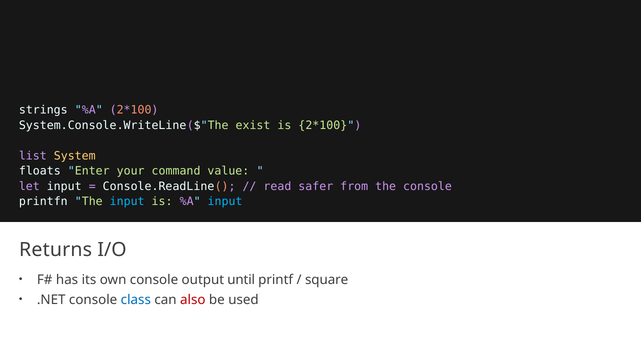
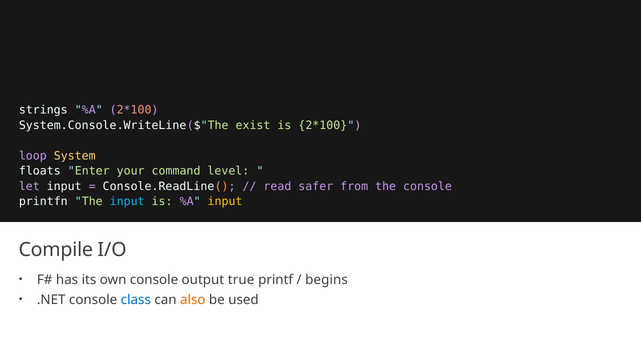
list: list -> loop (33, 156)
value: value -> level (228, 171)
input colour: light blue -> yellow (225, 202)
Returns: Returns -> Compile (56, 250)
until: until -> true (241, 280)
square: square -> begins (327, 280)
also colour: red -> orange (193, 300)
